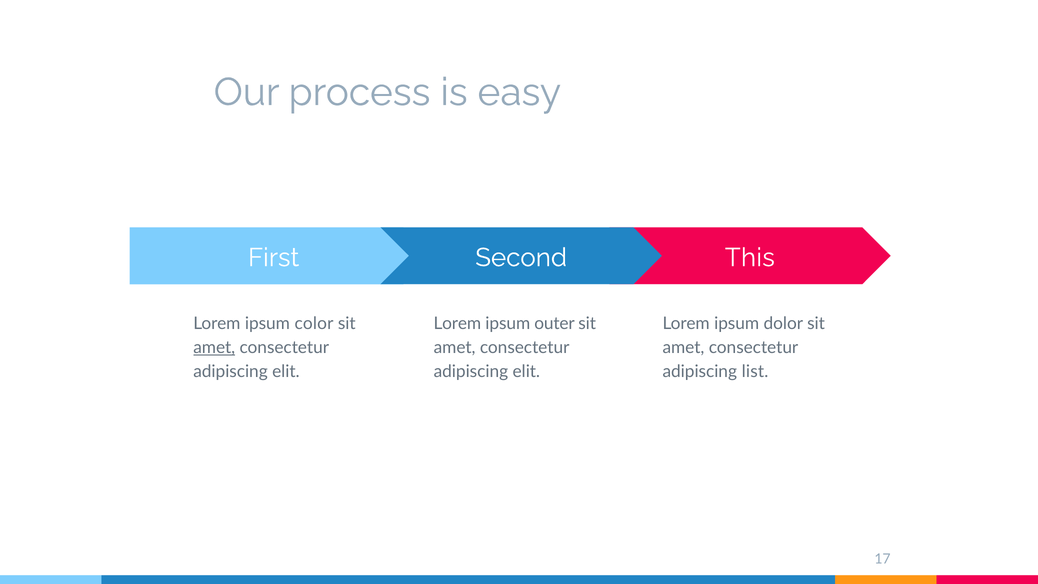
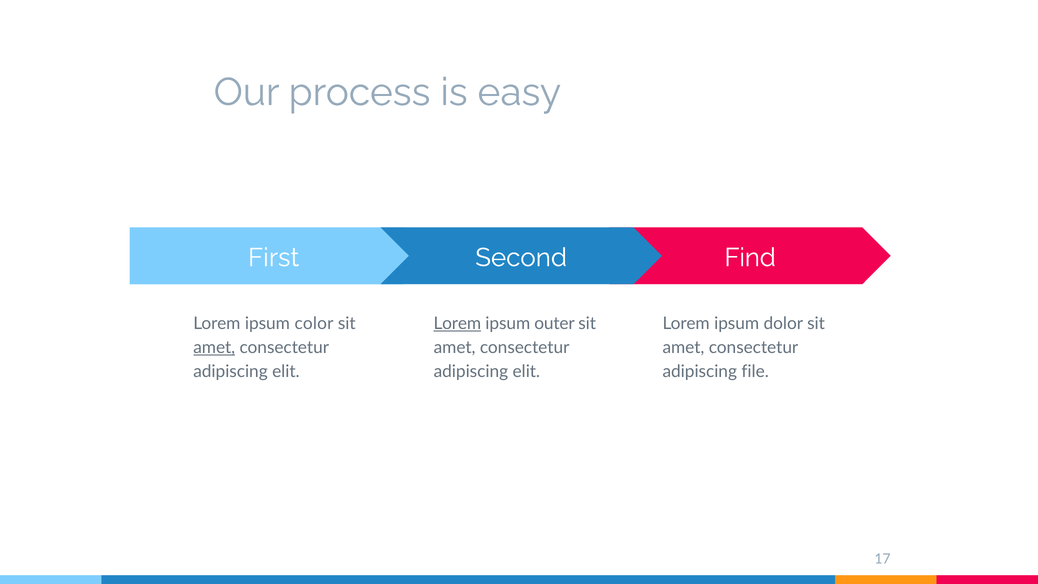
This: This -> Find (750, 258)
Lorem underline: none -> present (457, 324)
list: list -> file (755, 371)
